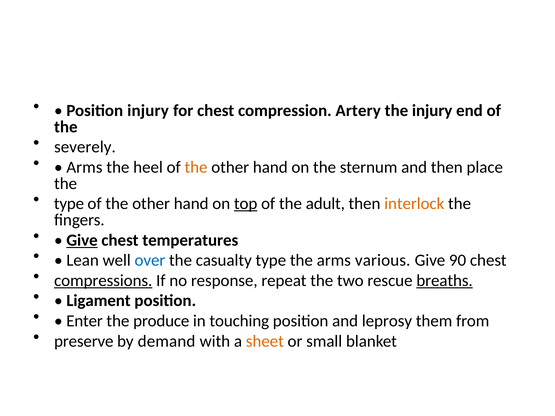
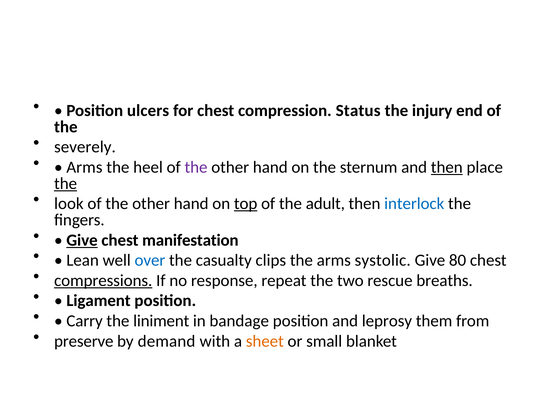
Position injury: injury -> ulcers (148, 111)
Artery: Artery -> Status (358, 111)
the colour: orange -> purple (196, 167)
then underline: none -> present (447, 167)
the underline: none -> present (66, 184)
type: type -> look (69, 204)
interlock colour: orange -> blue (414, 204)
temperatures: temperatures -> manifestation (190, 240)
casualty type: type -> clips (271, 260)
various: various -> systolic (383, 260)
90: 90 -> 80 (458, 260)
breaths underline: present -> none (445, 281)
Enter: Enter -> Carry (85, 321)
produce: produce -> liniment (161, 321)
touching: touching -> bandage (239, 321)
